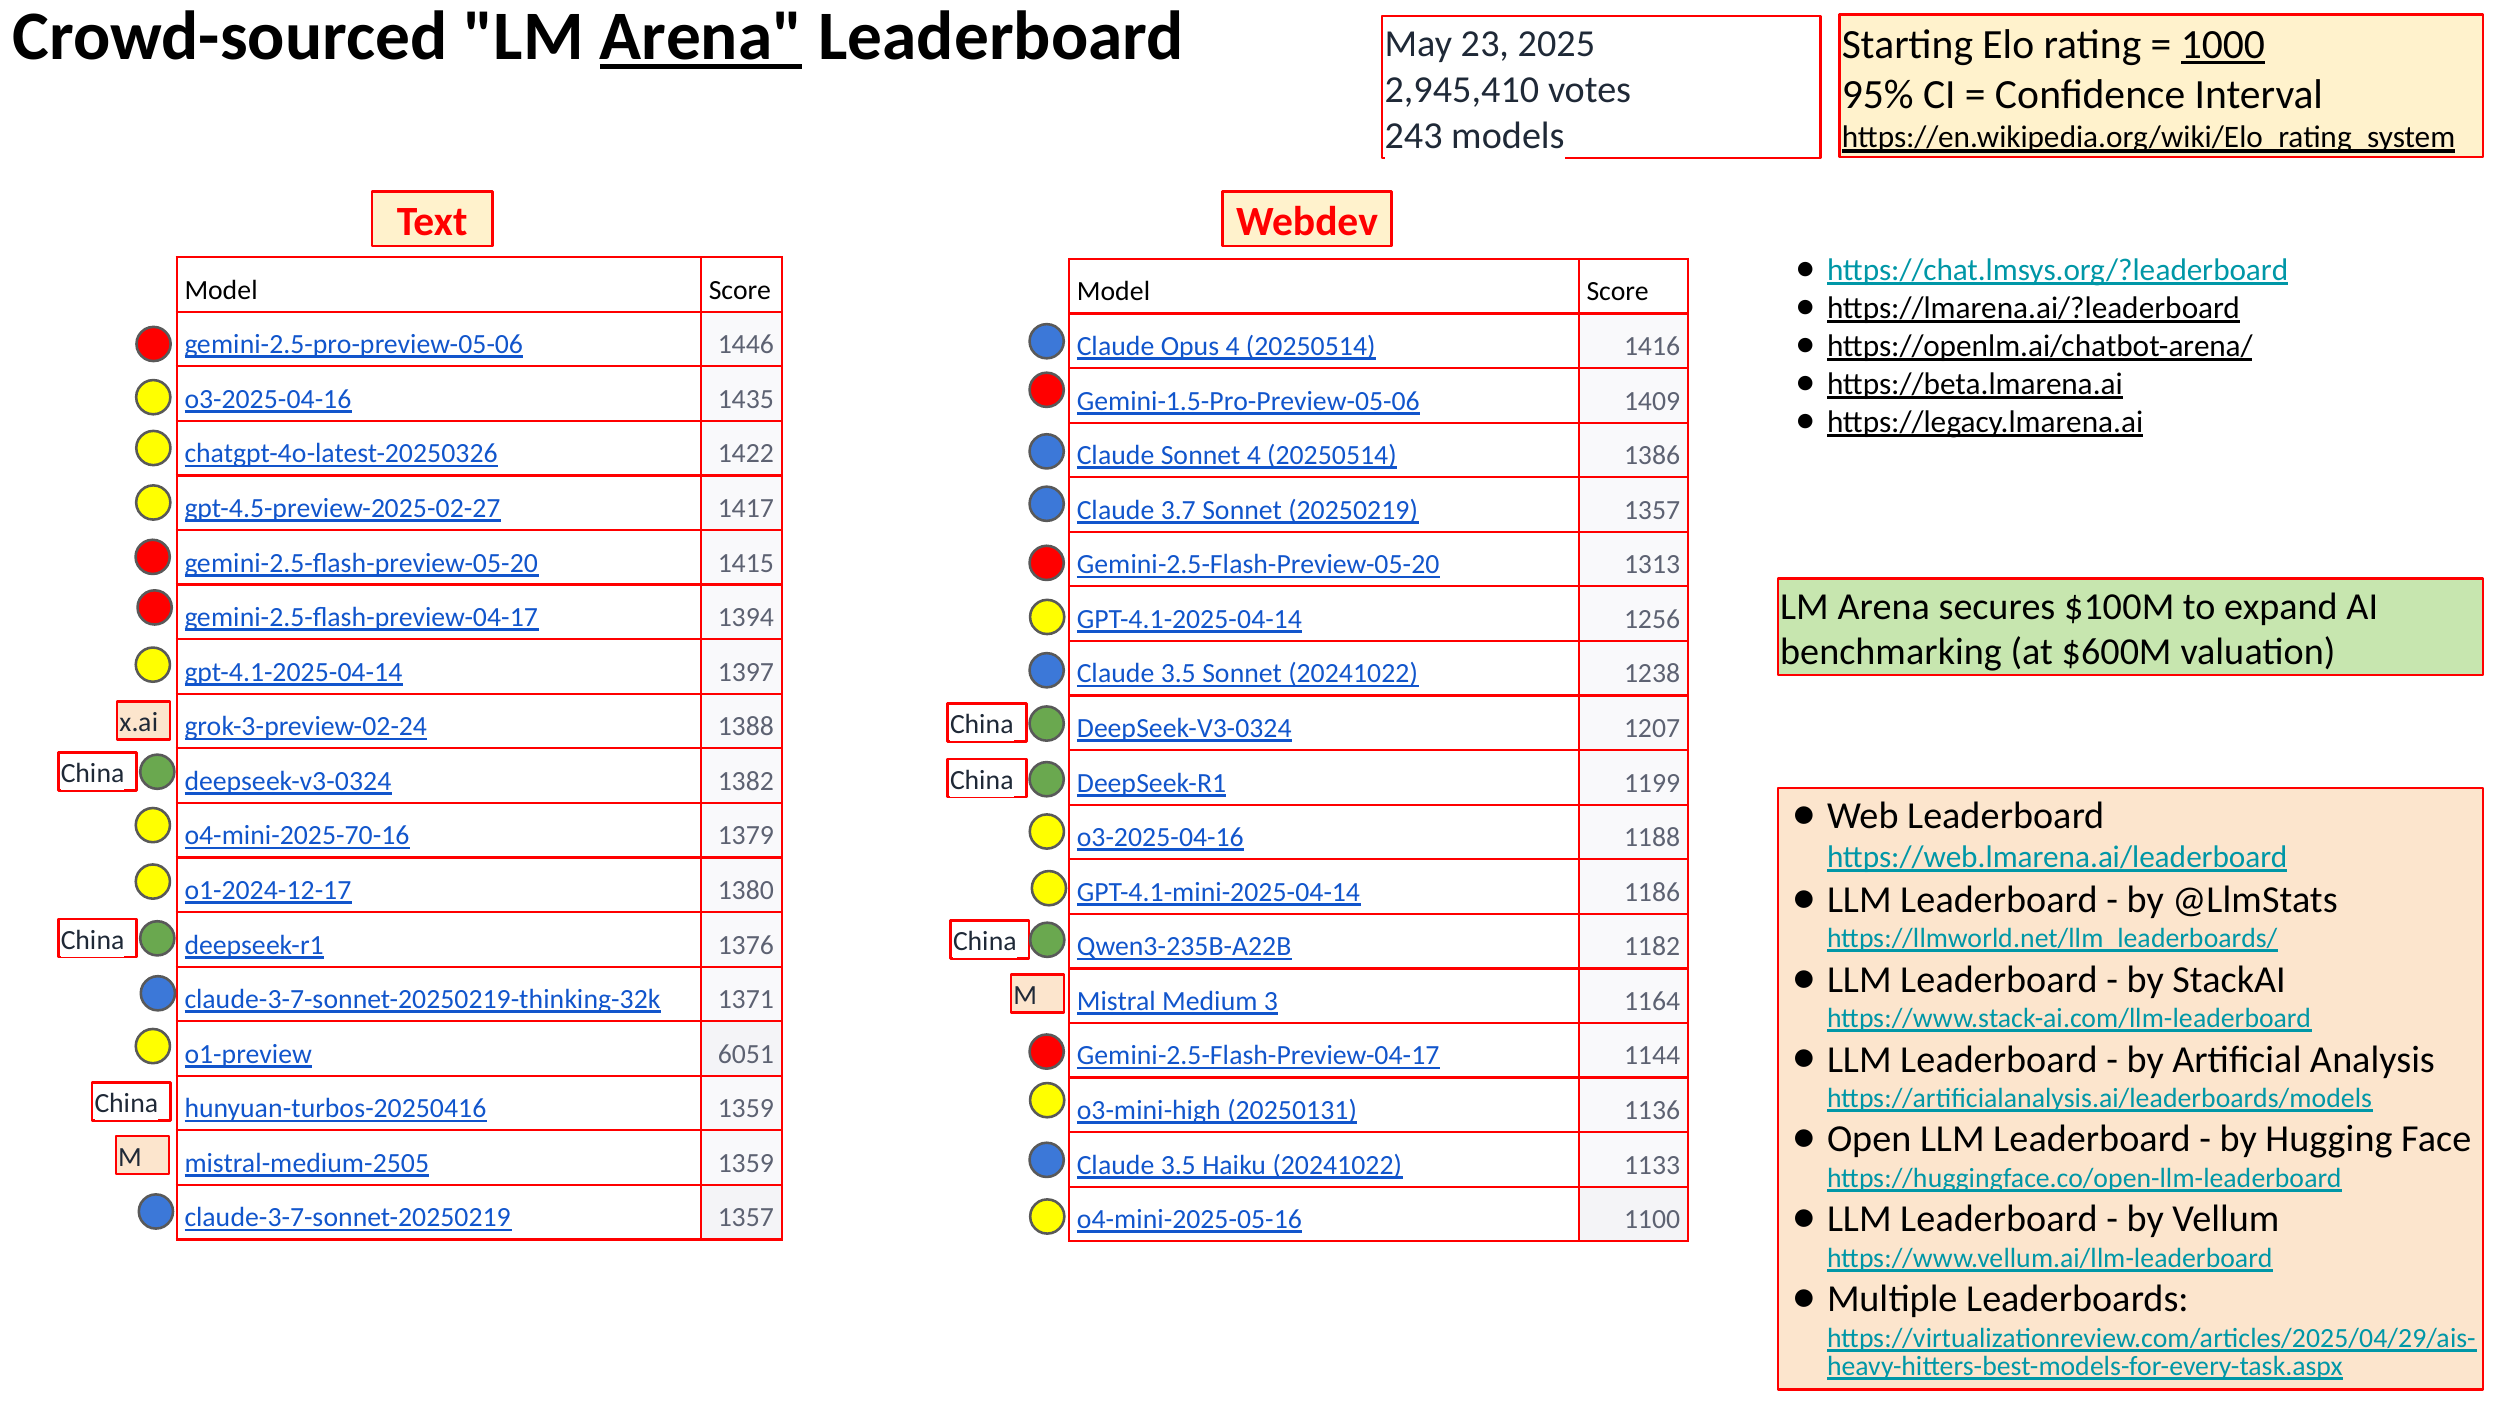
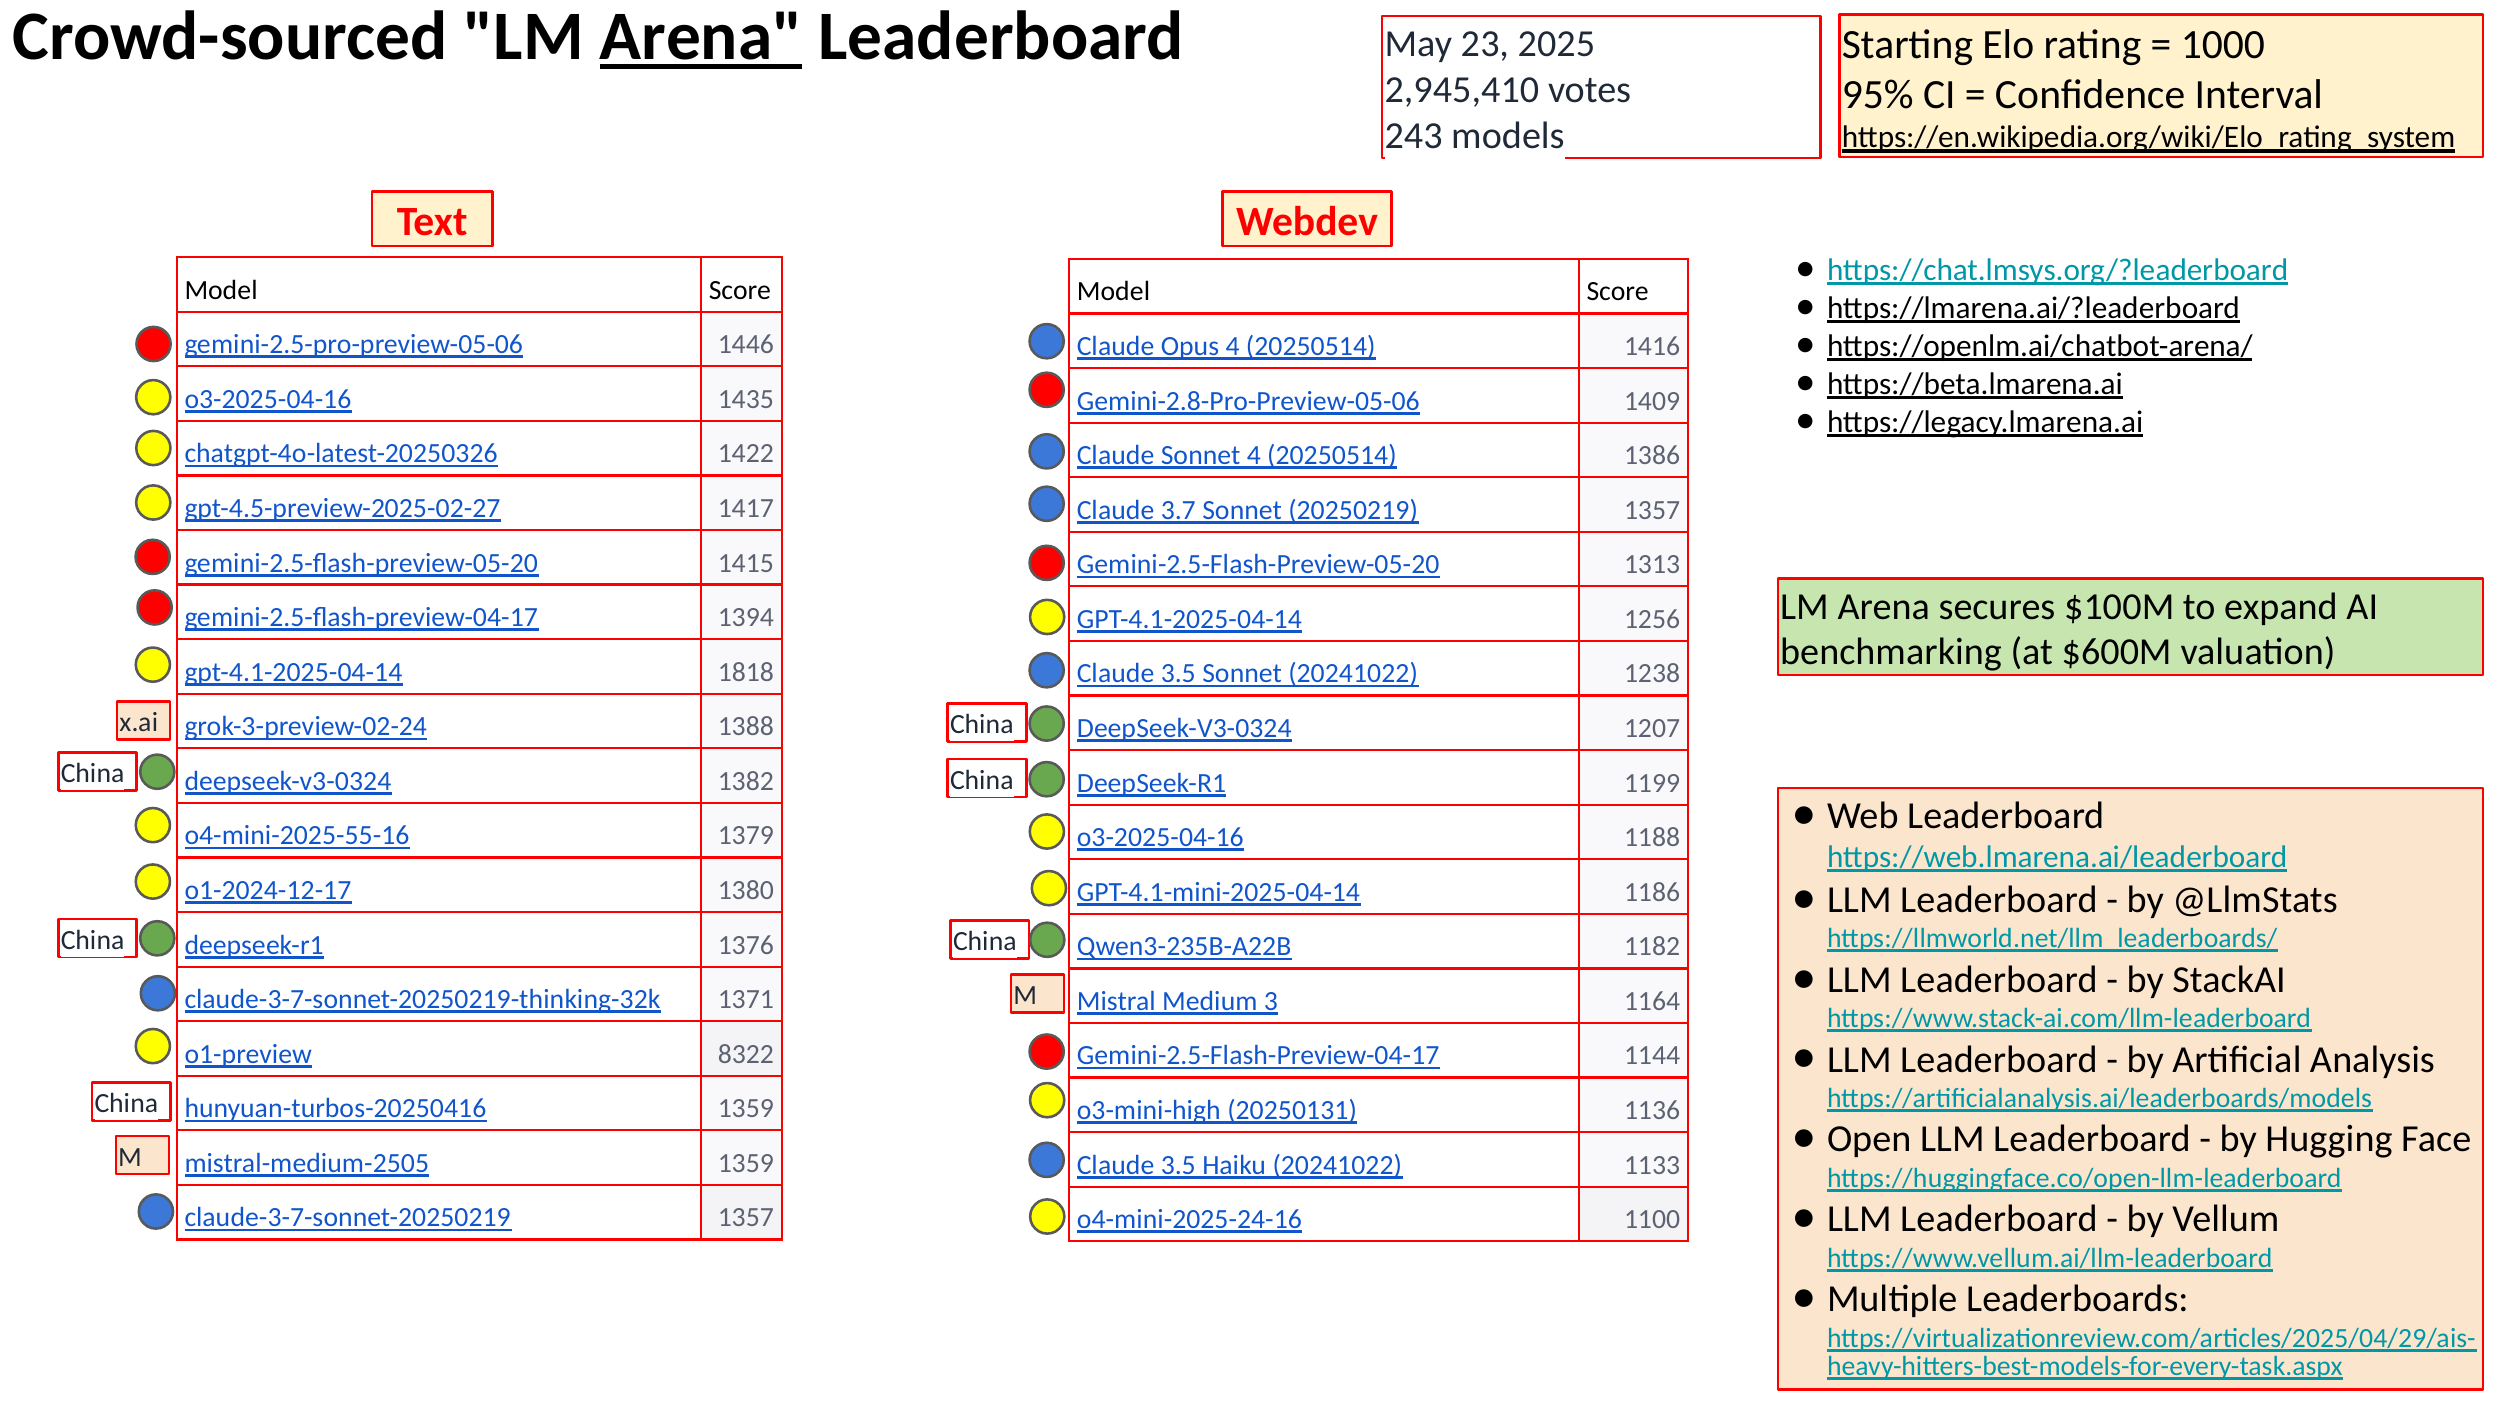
1000 underline: present -> none (2223, 45)
Gemini-1.5-Pro-Preview-05-06: Gemini-1.5-Pro-Preview-05-06 -> Gemini-2.8-Pro-Preview-05-06 (1248, 401)
1397: 1397 -> 1818 (746, 672)
o4-mini-2025-70-16: o4-mini-2025-70-16 -> o4-mini-2025-55-16 (297, 836)
6051: 6051 -> 8322 (746, 1054)
o4-mini-2025-05-16: o4-mini-2025-05-16 -> o4-mini-2025-24-16 (1189, 1219)
